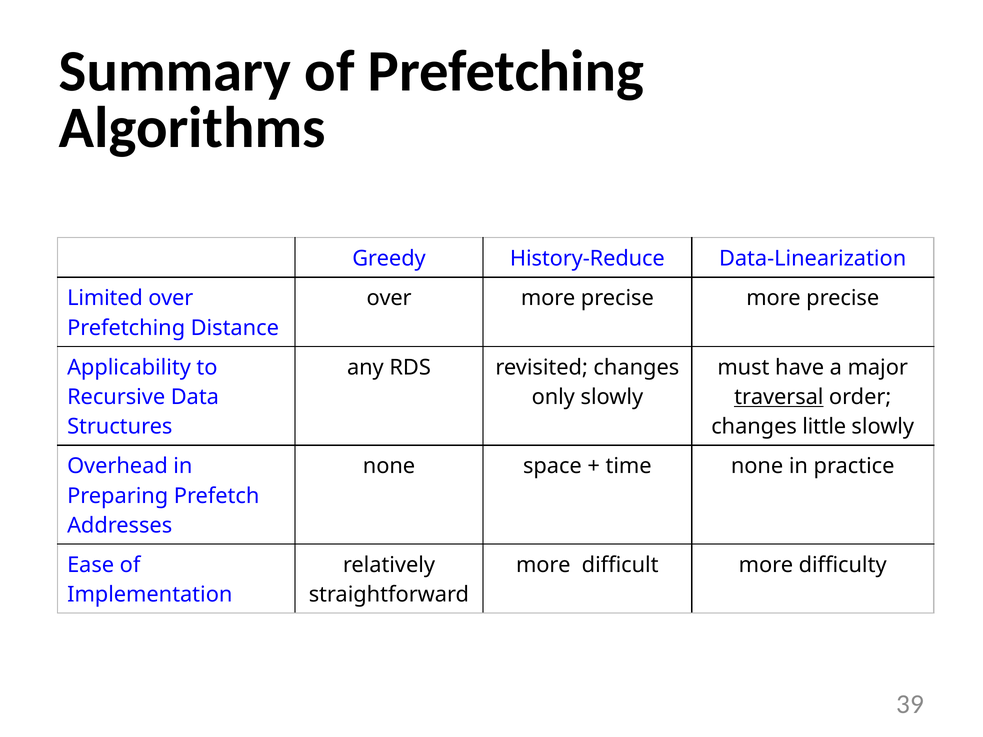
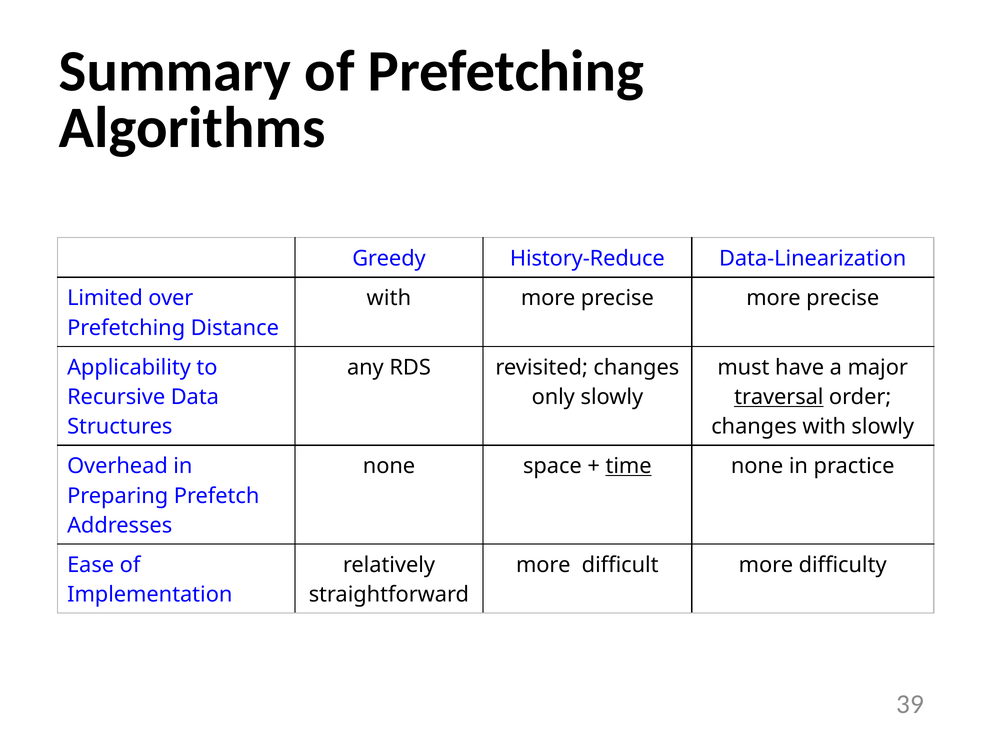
over: over -> with (389, 298)
changes little: little -> with (824, 427)
time underline: none -> present (629, 466)
